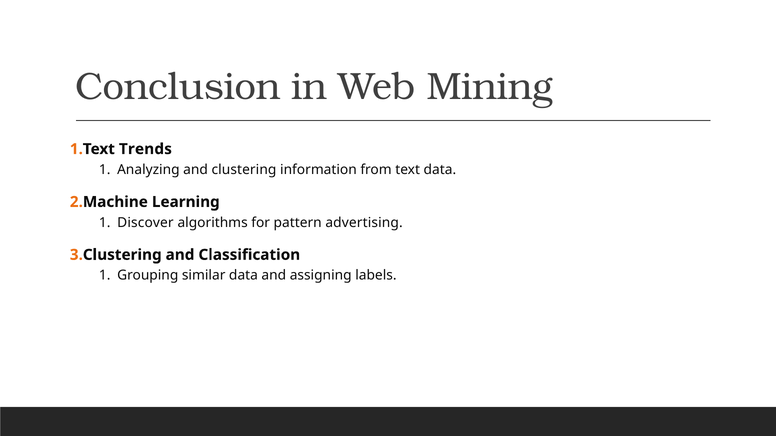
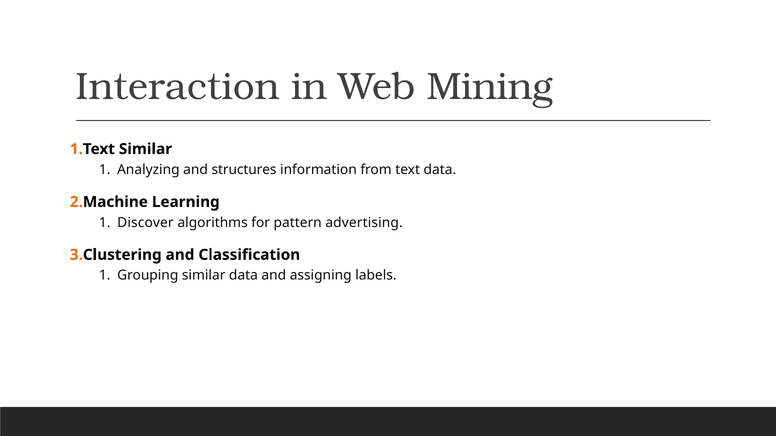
Conclusion: Conclusion -> Interaction (178, 87)
Trends: Trends -> Similar (145, 149)
clustering: clustering -> structures (244, 170)
